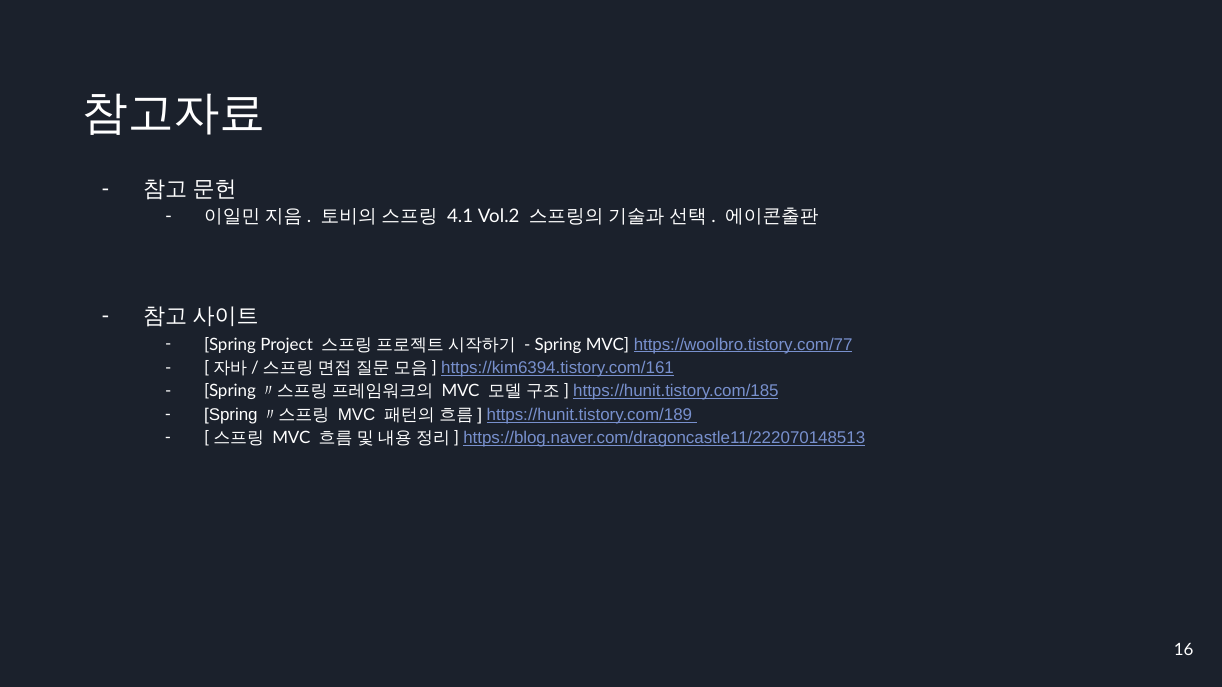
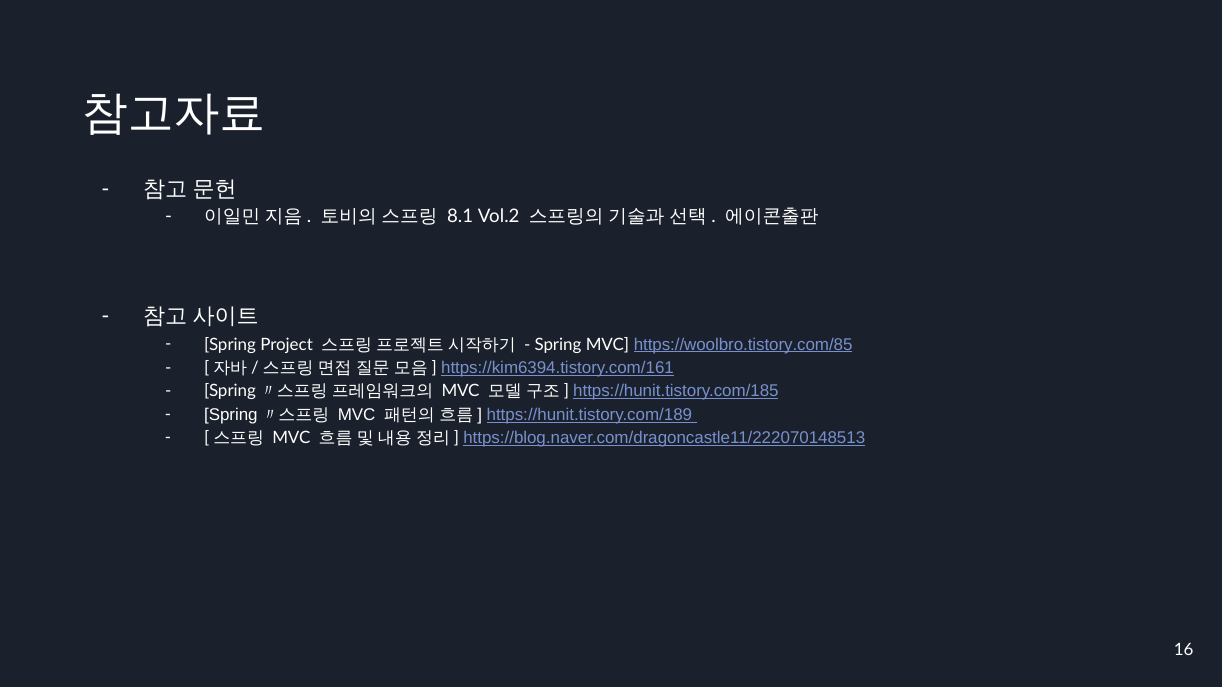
4.1: 4.1 -> 8.1 (460, 217)
https://woolbro.tistory.com/77: https://woolbro.tistory.com/77 -> https://woolbro.tistory.com/85 (743, 345)
